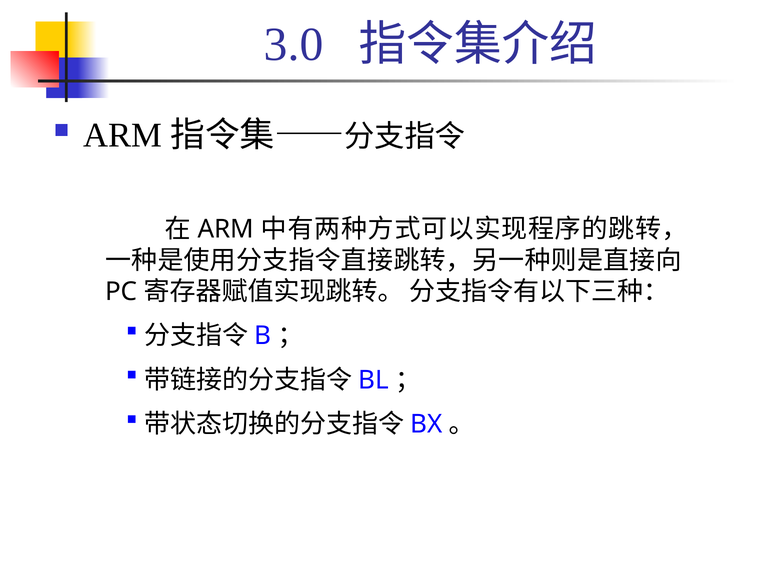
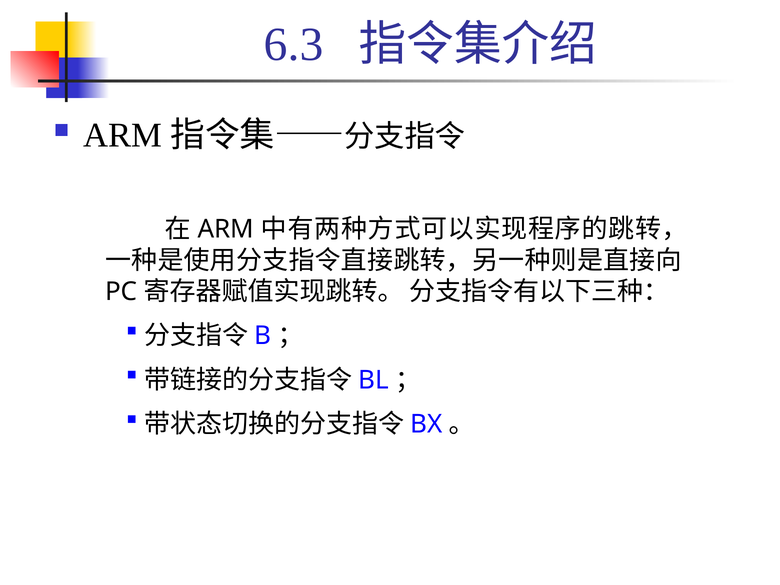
3.0: 3.0 -> 6.3 (294, 44)
